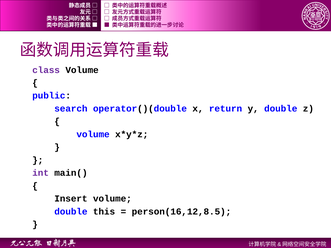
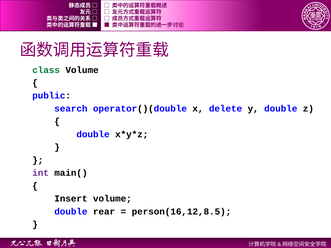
class colour: purple -> green (46, 70)
return: return -> delete (226, 109)
volume: volume -> double (93, 134)
this: this -> rear (104, 212)
